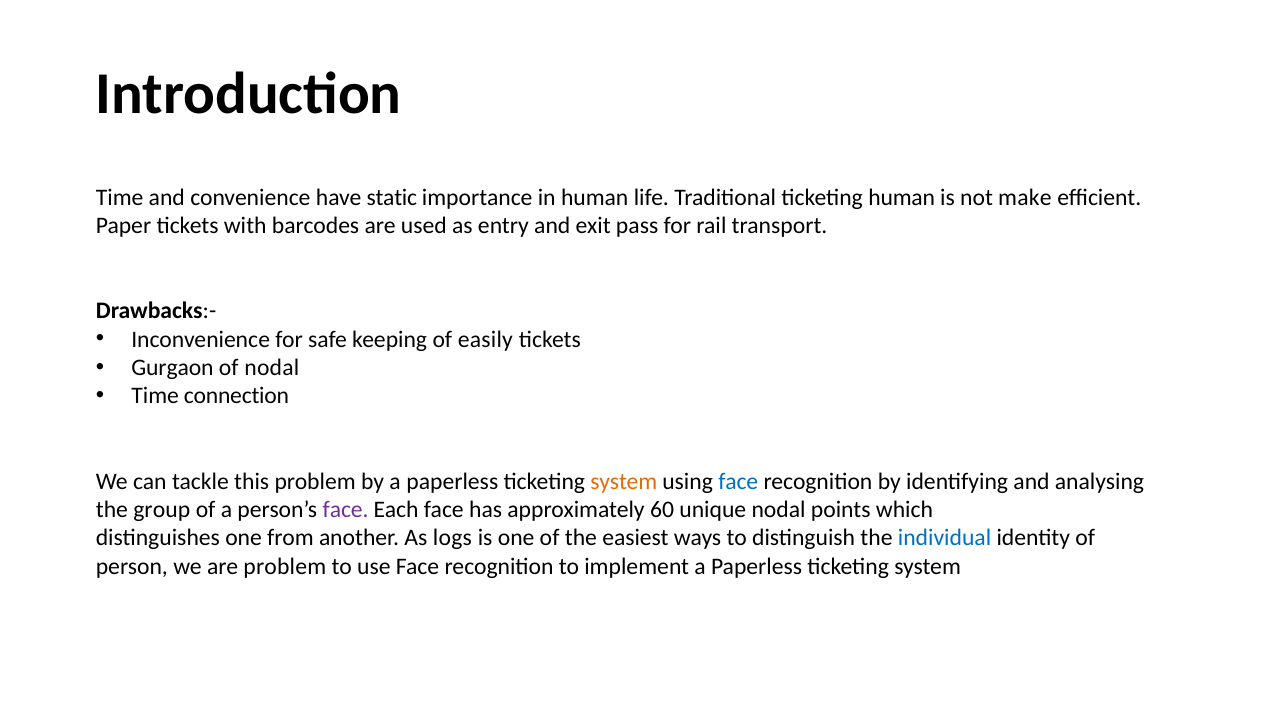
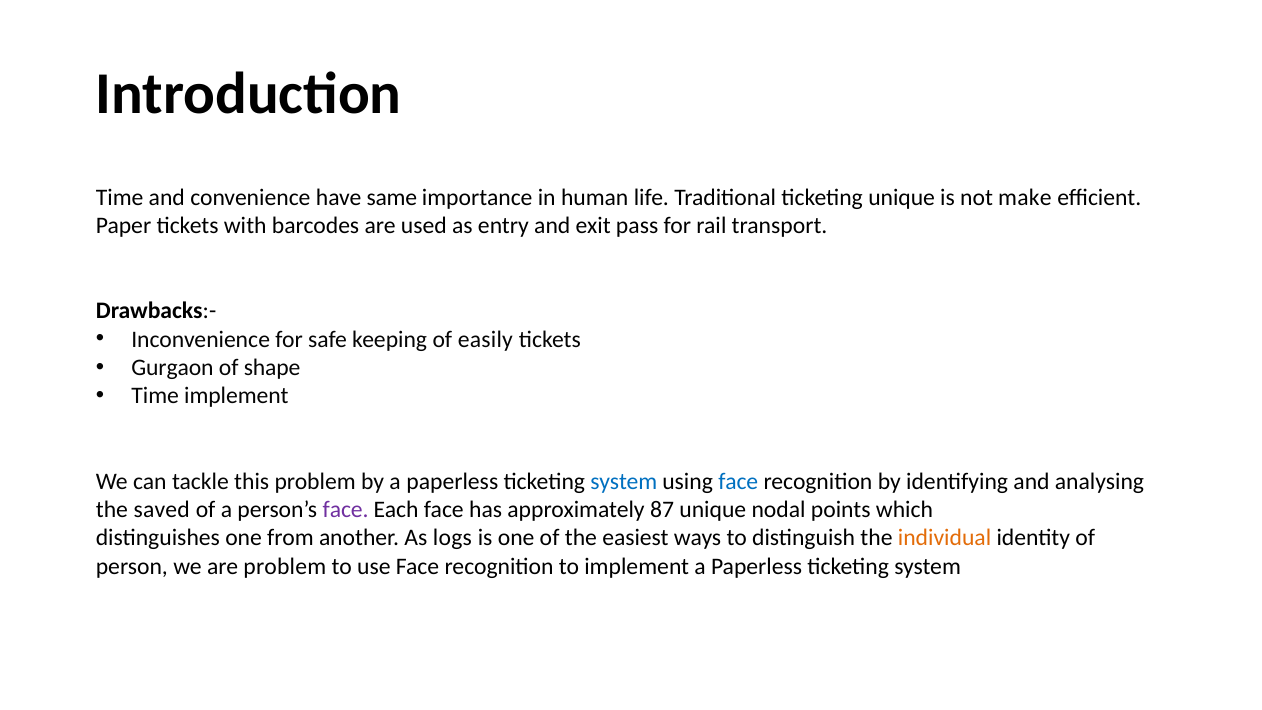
static: static -> same (392, 197)
ticketing human: human -> unique (902, 197)
of nodal: nodal -> shape (272, 368)
Time connection: connection -> implement (236, 396)
system colour: orange -> blue (624, 481)
group: group -> saved (162, 510)
60: 60 -> 87 (662, 510)
individual colour: blue -> orange (945, 538)
